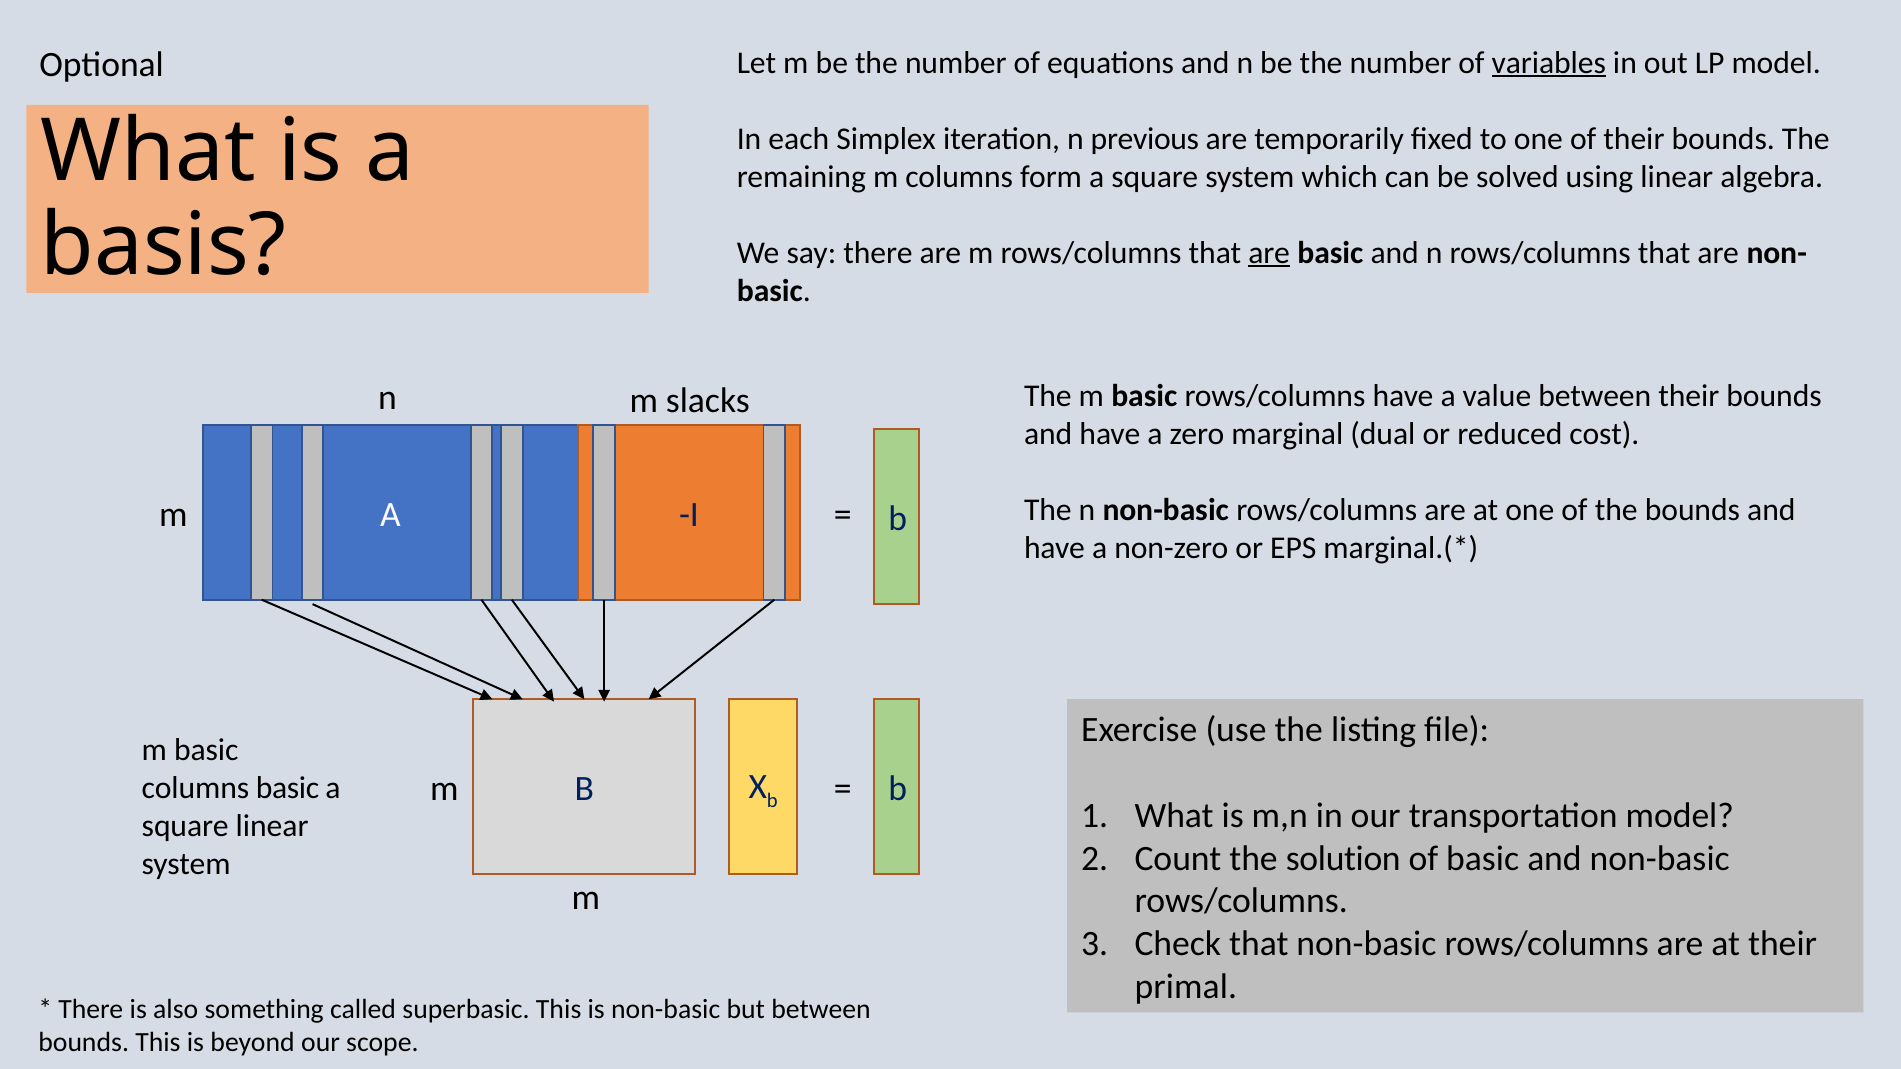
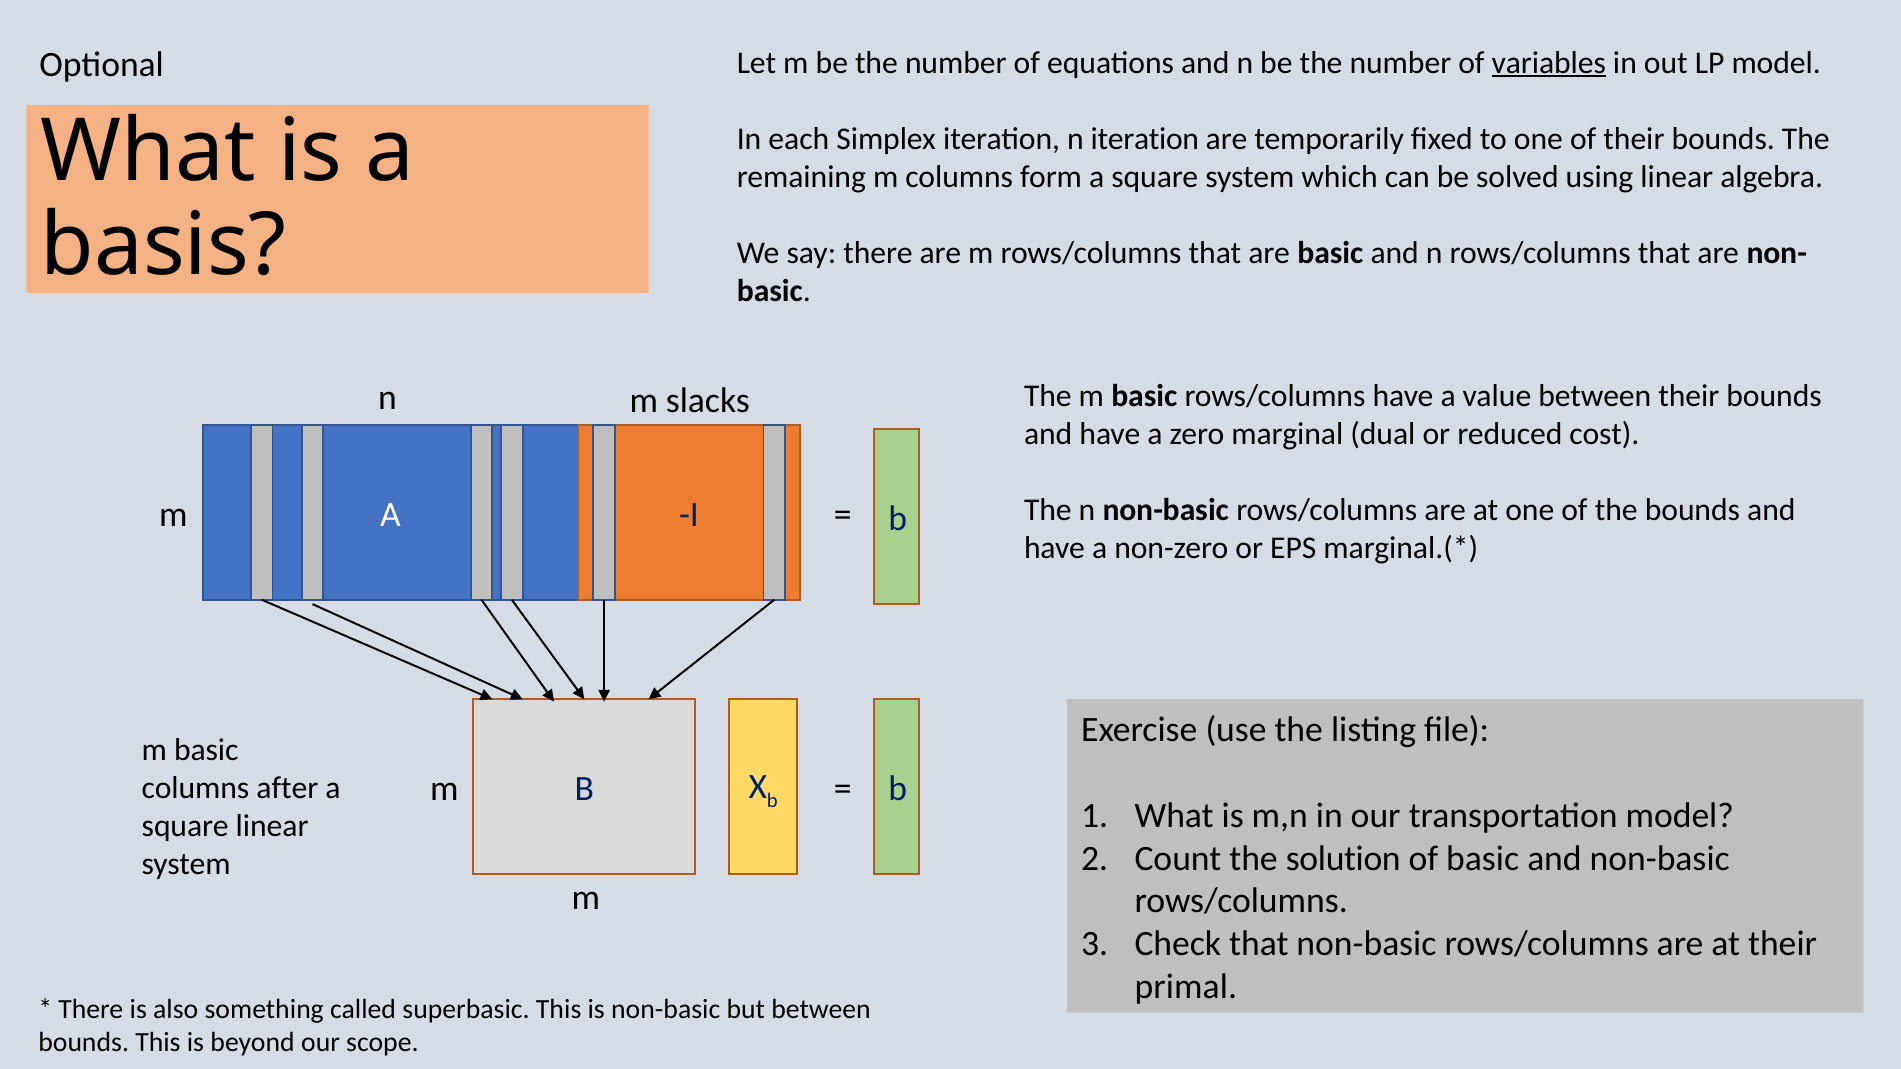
n previous: previous -> iteration (1145, 139)
are underline: present -> none (1269, 253)
columns basic: basic -> after (287, 788)
